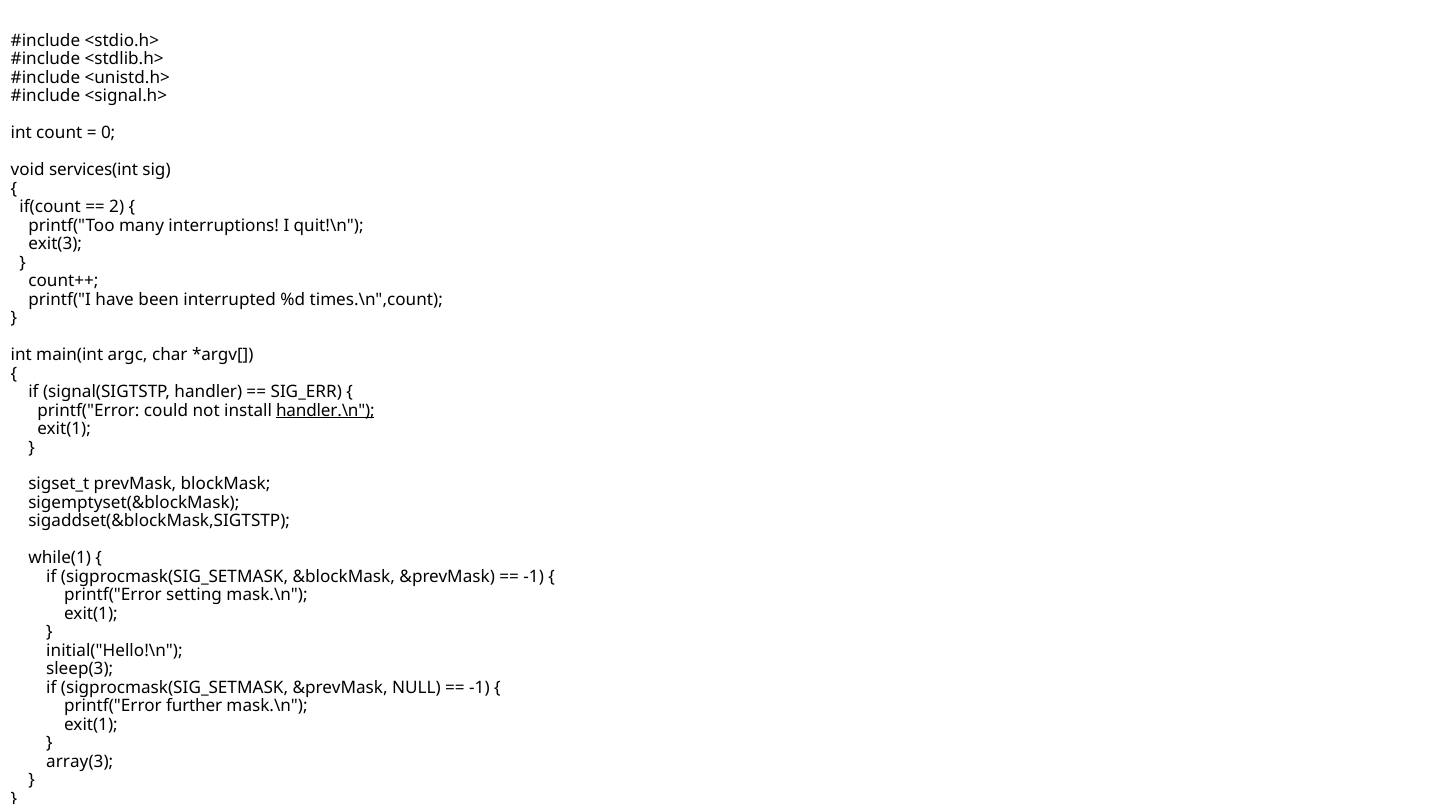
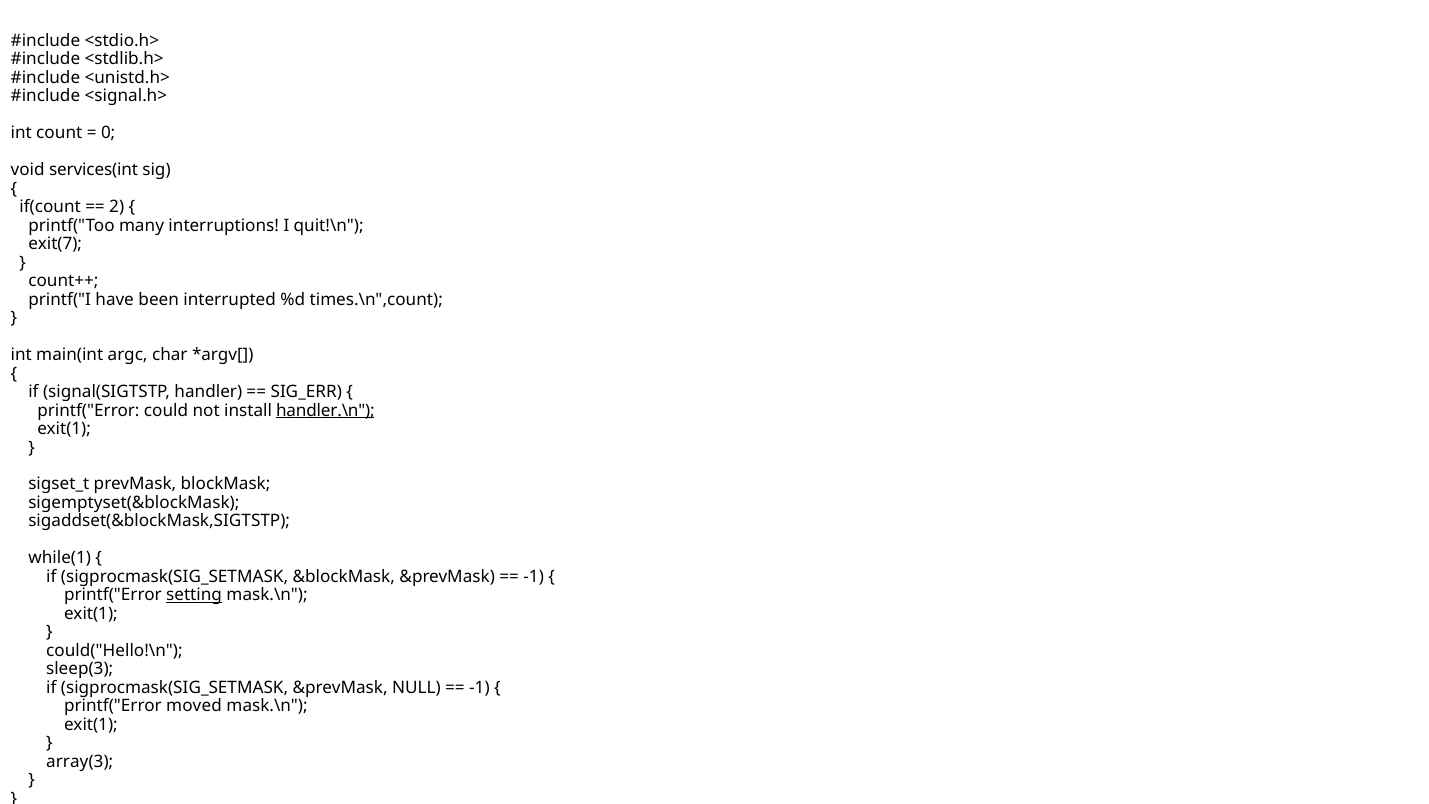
exit(3: exit(3 -> exit(7 (55, 244)
setting underline: none -> present (194, 595)
initial("Hello!\n: initial("Hello!\n -> could("Hello!\n (114, 651)
further: further -> moved (194, 706)
